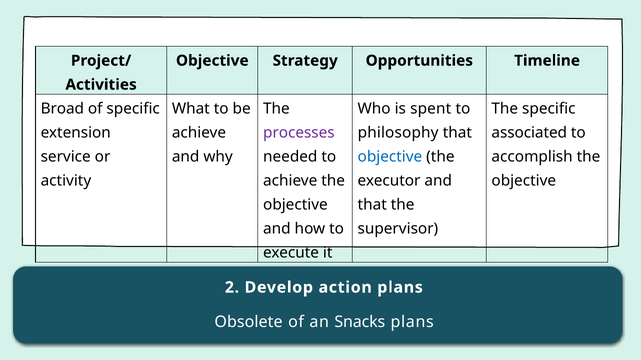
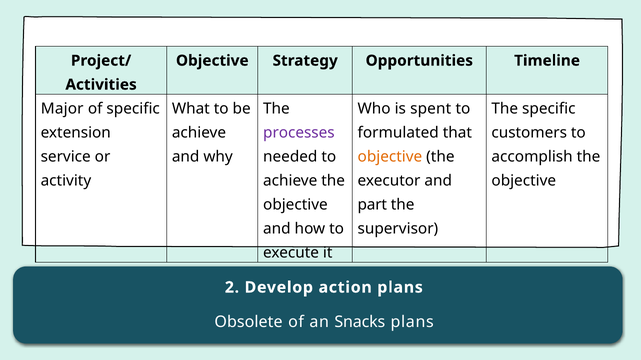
Broad: Broad -> Major (62, 109)
philosophy: philosophy -> formulated (398, 133)
associated: associated -> customers (529, 133)
objective colour: blue -> orange (390, 157)
that: that -> part (372, 205)
